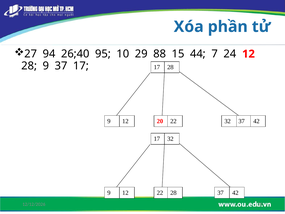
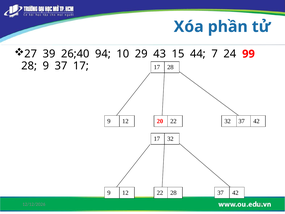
27 94: 94 -> 39 (49, 54)
95: 95 -> 94 (103, 54)
88: 88 -> 43 (160, 54)
24 12: 12 -> 99 (248, 54)
